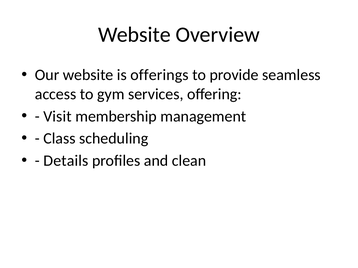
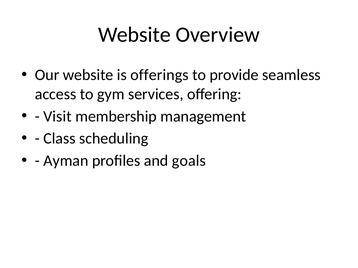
Details: Details -> Ayman (66, 161)
clean: clean -> goals (189, 161)
